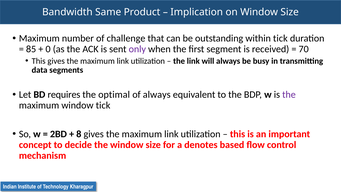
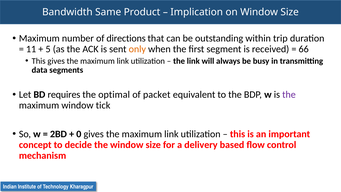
challenge: challenge -> directions (126, 38)
within tick: tick -> trip (280, 38)
85: 85 -> 11 (31, 49)
0: 0 -> 5 (48, 49)
only colour: purple -> orange (137, 49)
70: 70 -> 66 (304, 49)
of always: always -> packet (157, 95)
8: 8 -> 0 (79, 134)
denotes: denotes -> delivery (201, 145)
